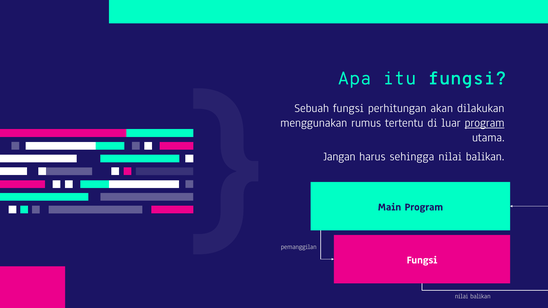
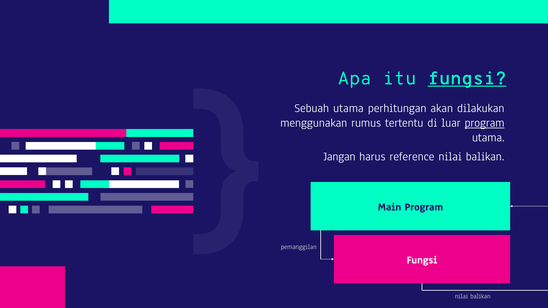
fungsi underline: none -> present (467, 78)
Sebuah fungsi: fungsi -> utama (348, 108)
sehingga: sehingga -> reference (412, 157)
